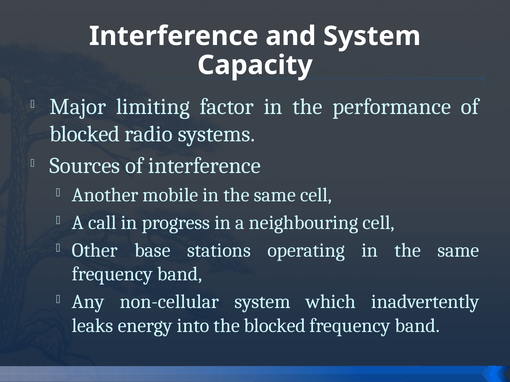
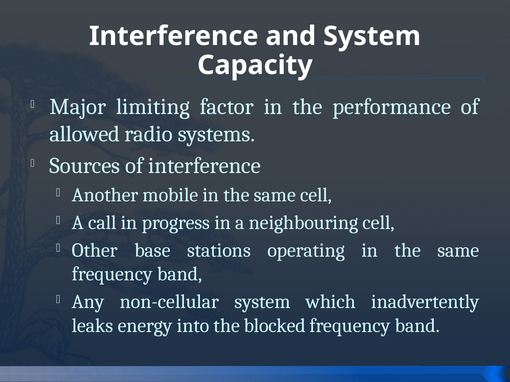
blocked: blocked -> allowed (85, 134)
